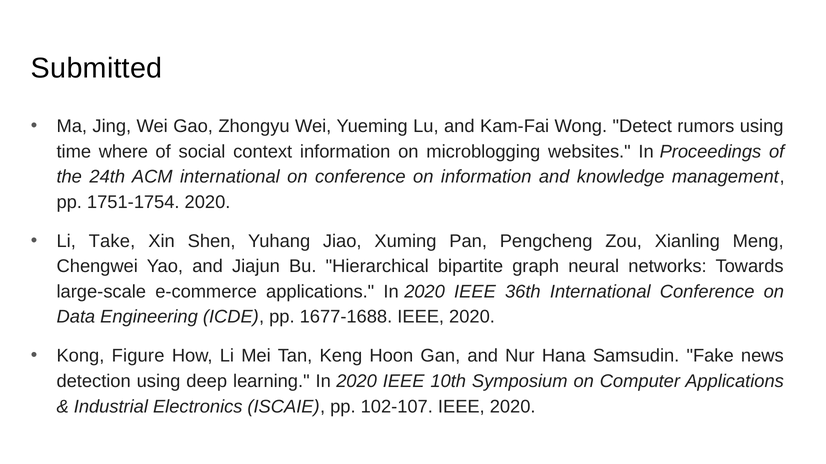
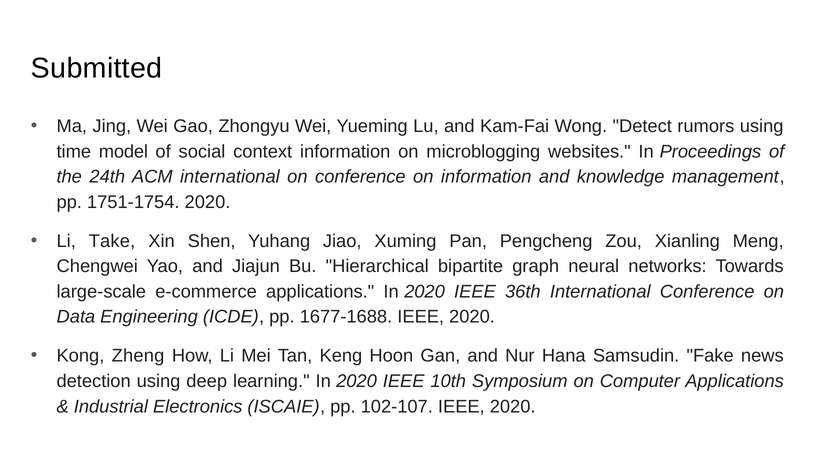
where: where -> model (123, 152)
Figure: Figure -> Zheng (138, 356)
